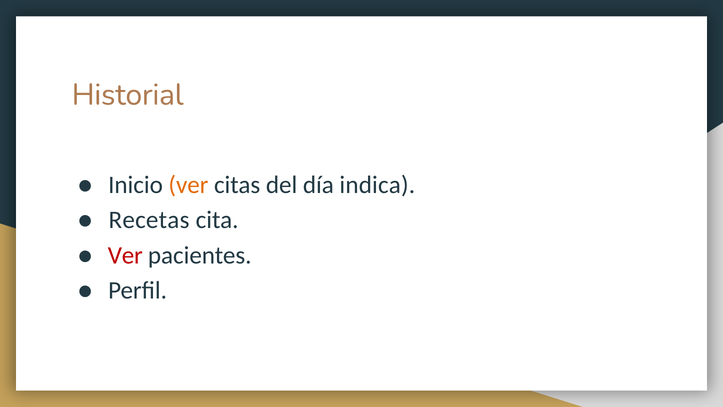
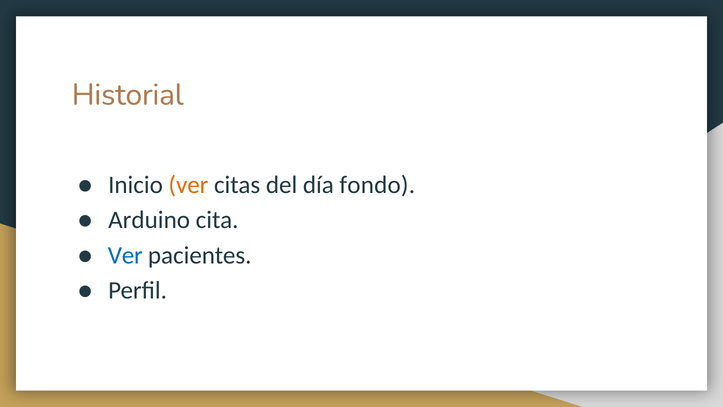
indica: indica -> fondo (377, 185)
Recetas: Recetas -> Arduino (149, 220)
Ver colour: red -> blue (125, 255)
